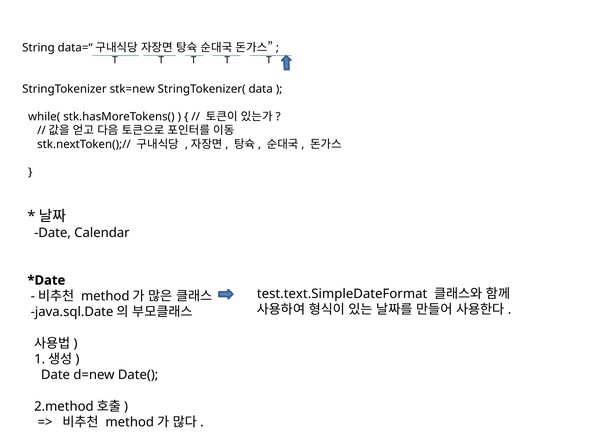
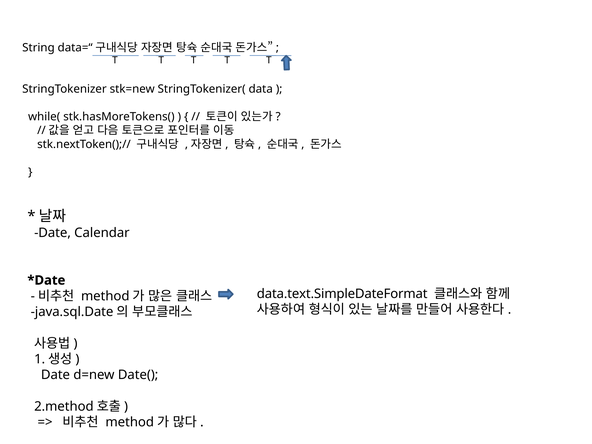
test.text.SimpleDateFormat: test.text.SimpleDateFormat -> data.text.SimpleDateFormat (342, 294)
